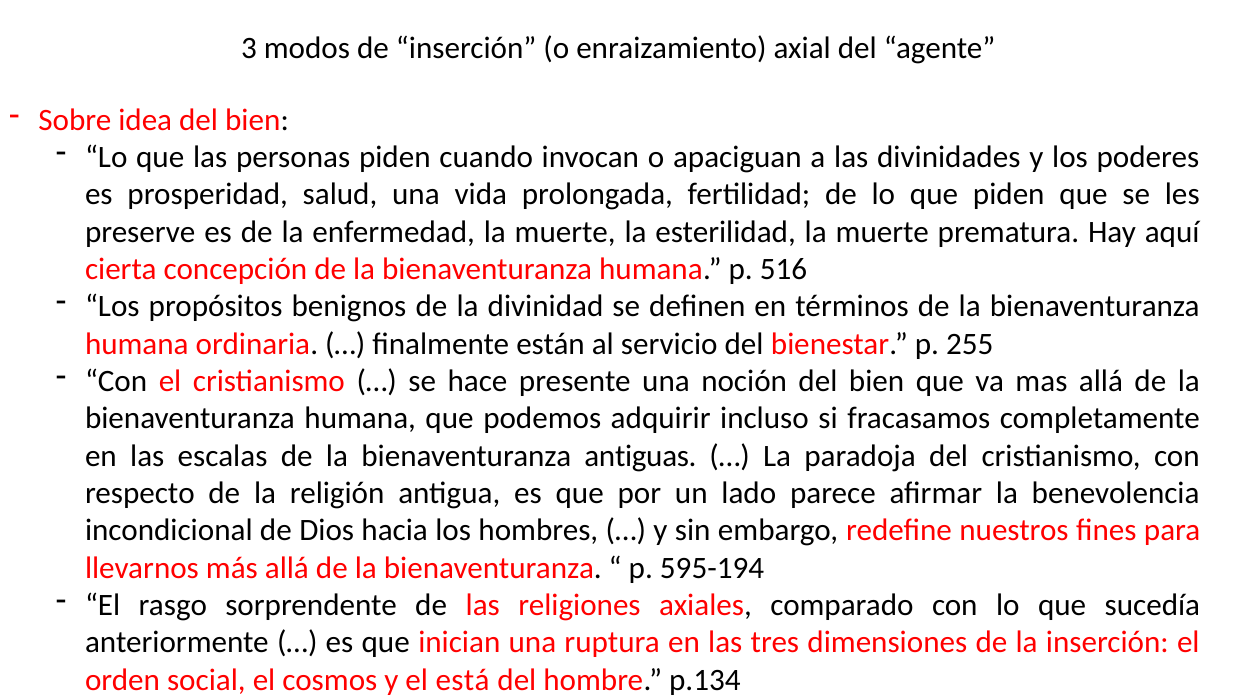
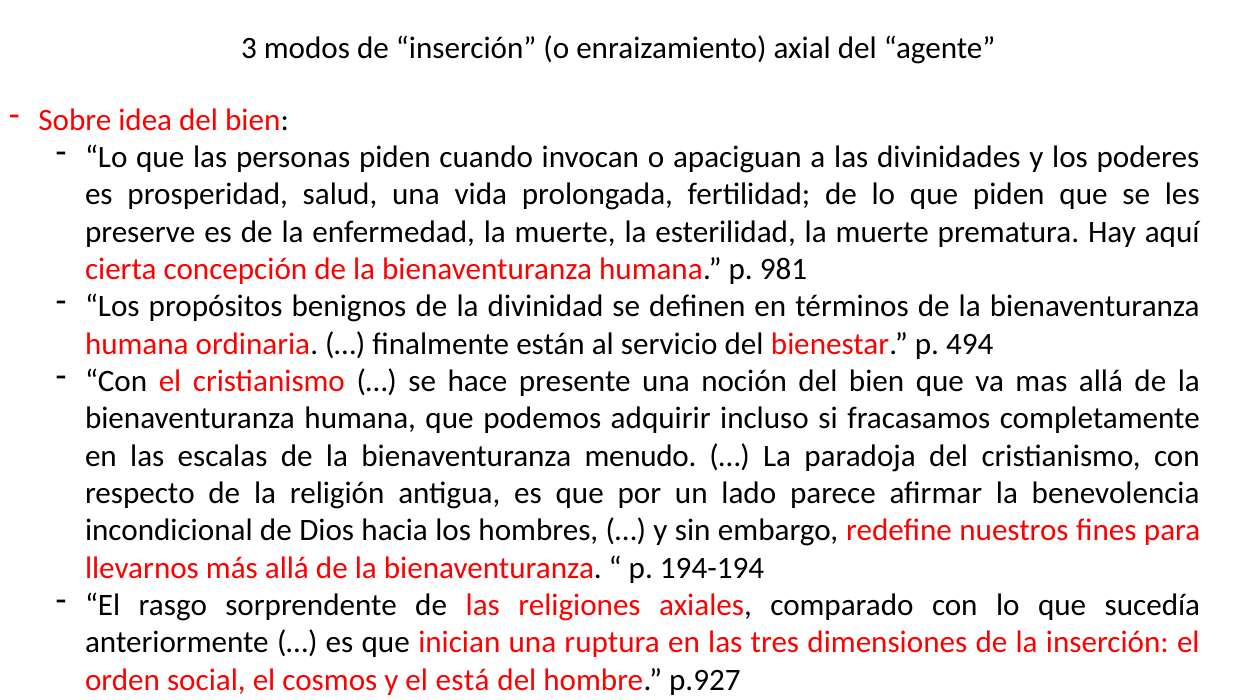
516: 516 -> 981 (783, 269)
255: 255 -> 494 (970, 344)
antiguas: antiguas -> menudo (640, 456)
595-194: 595-194 -> 194-194 (712, 568)
p.134: p.134 -> p.927 (705, 680)
